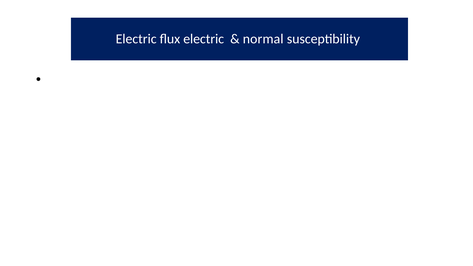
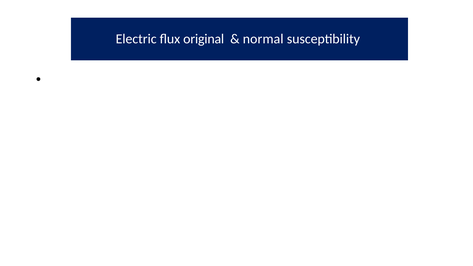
flux electric: electric -> original (204, 39)
